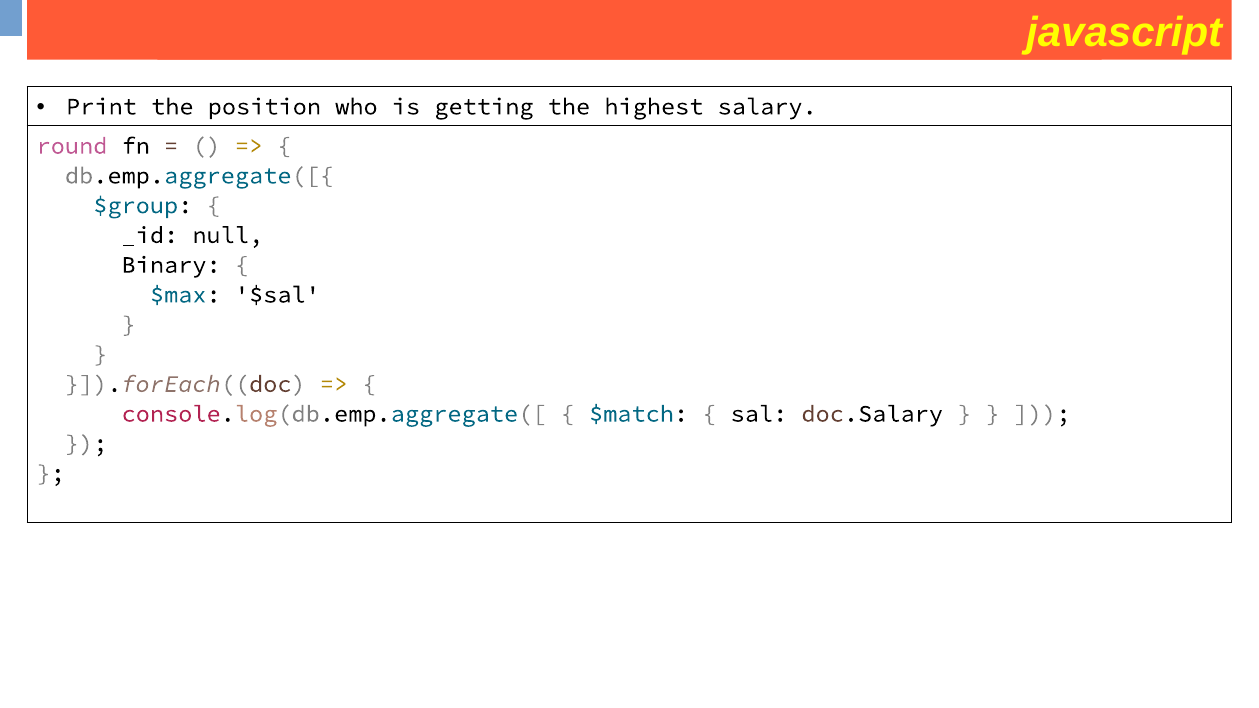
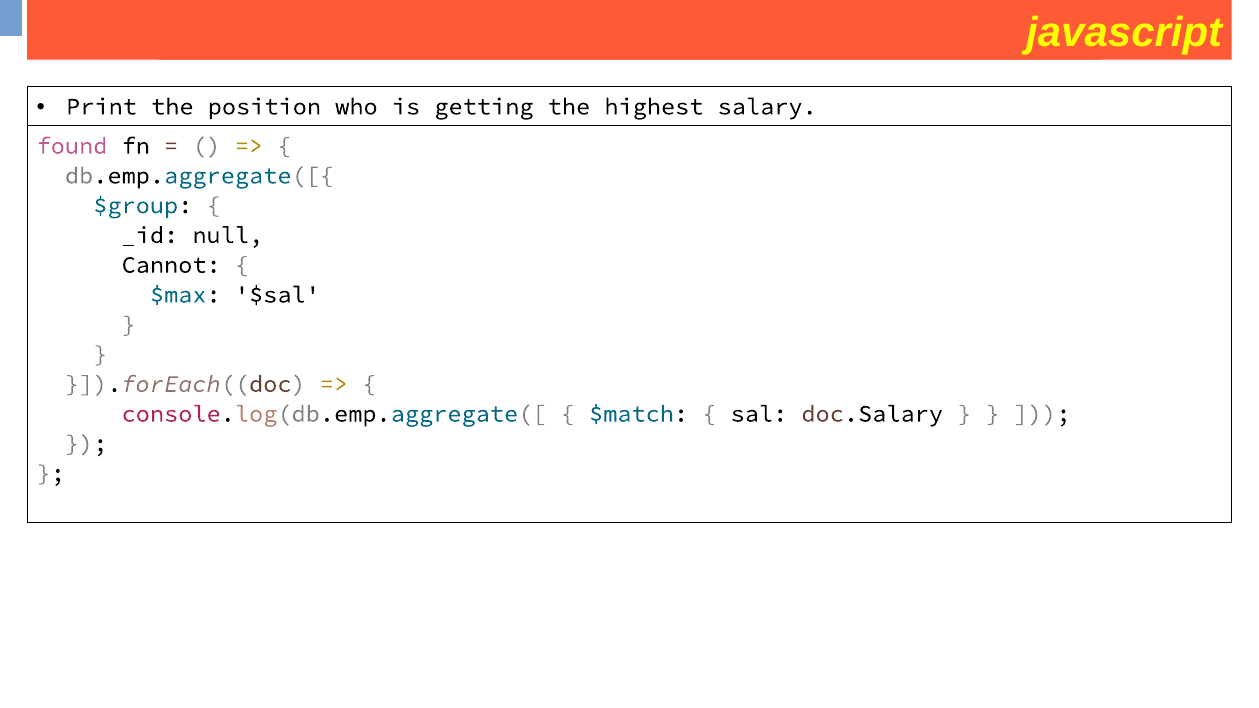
round: round -> found (72, 146)
Binary: Binary -> Cannot (171, 265)
